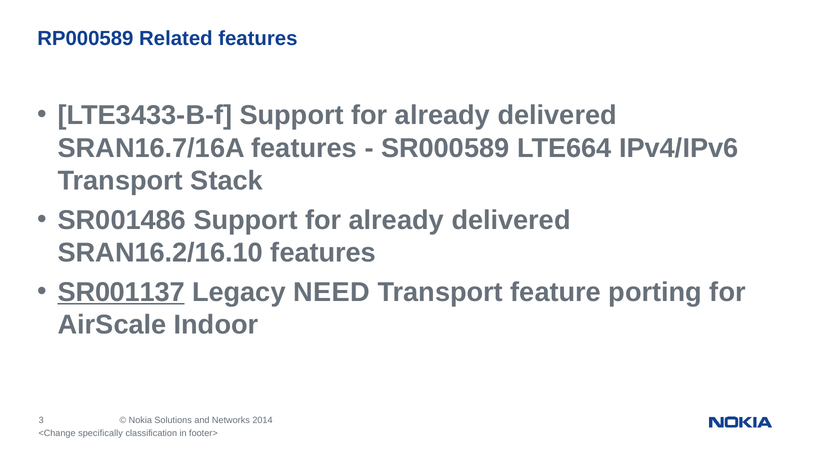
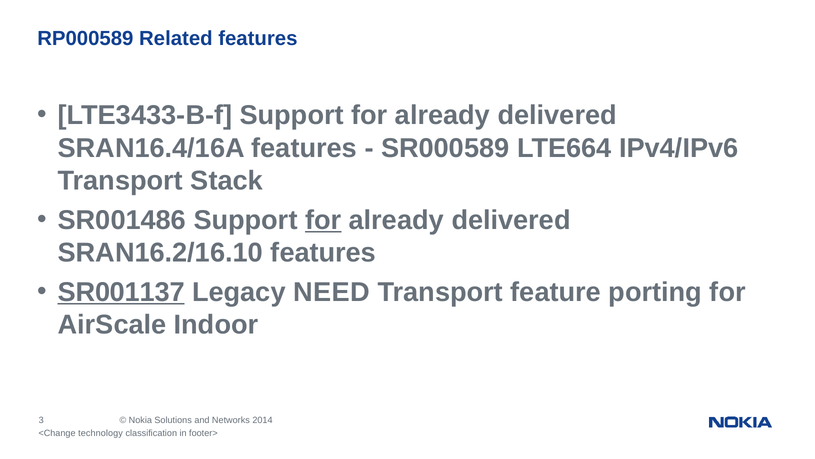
SRAN16.7/16A: SRAN16.7/16A -> SRAN16.4/16A (151, 148)
for underline: none -> present (323, 220)
specifically: specifically -> technology (101, 433)
